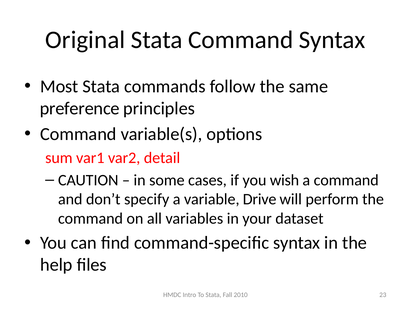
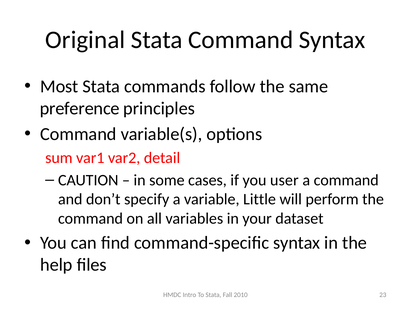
wish: wish -> user (284, 180)
Drive: Drive -> Little (260, 199)
